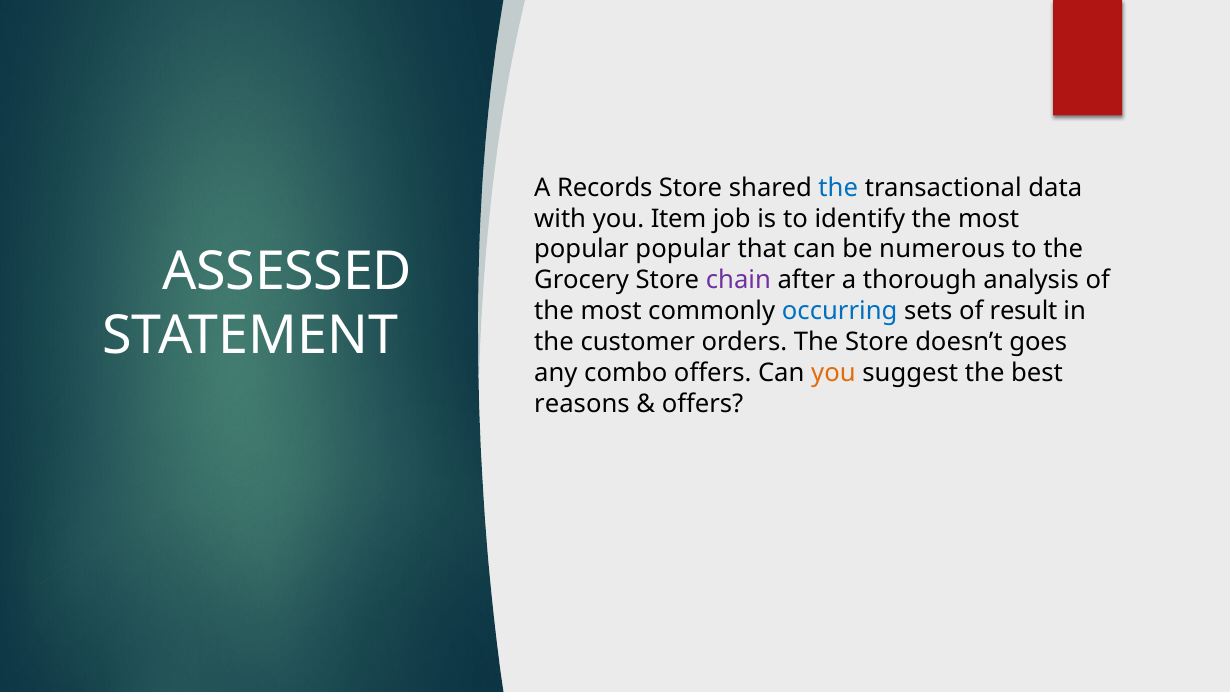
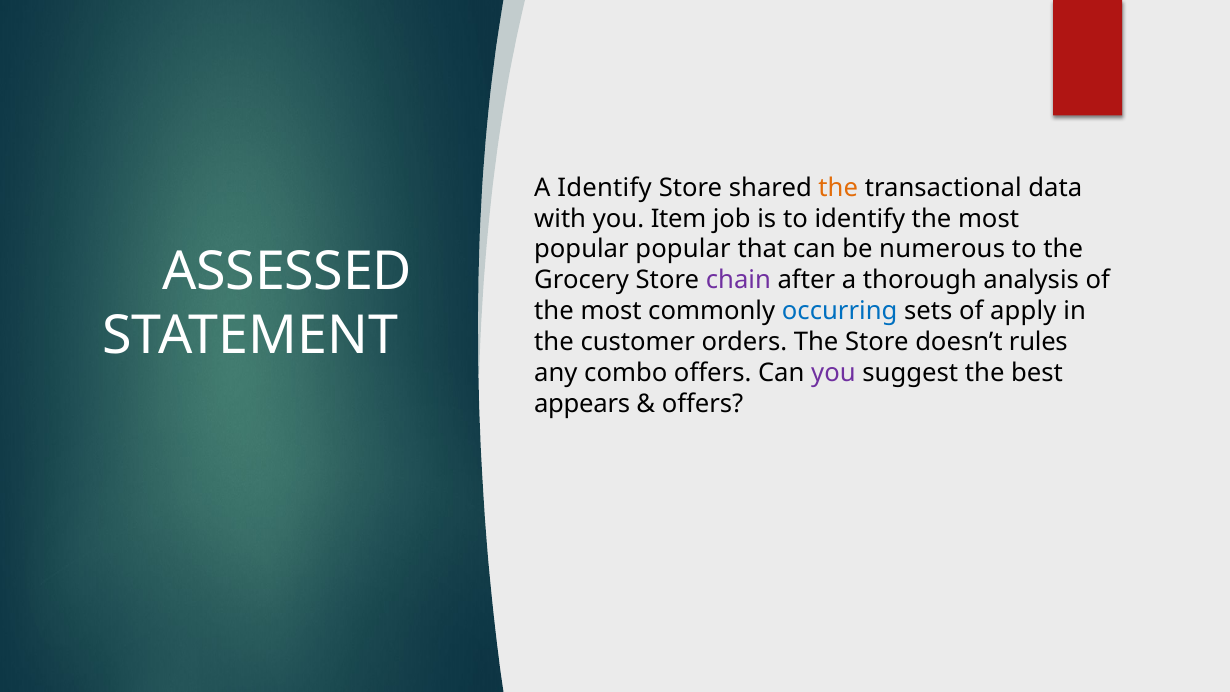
A Records: Records -> Identify (605, 188)
the colour: blue -> orange (838, 188)
result: result -> apply (1023, 311)
goes: goes -> rules (1038, 342)
you colour: orange -> purple (833, 373)
reasons: reasons -> appears (582, 403)
